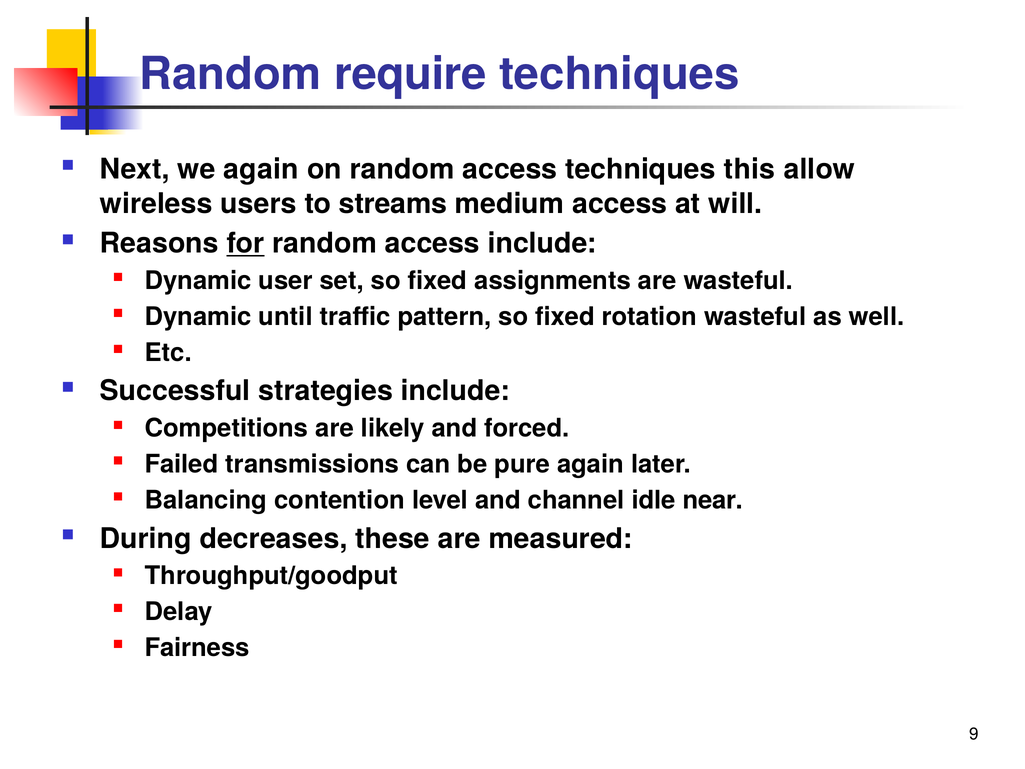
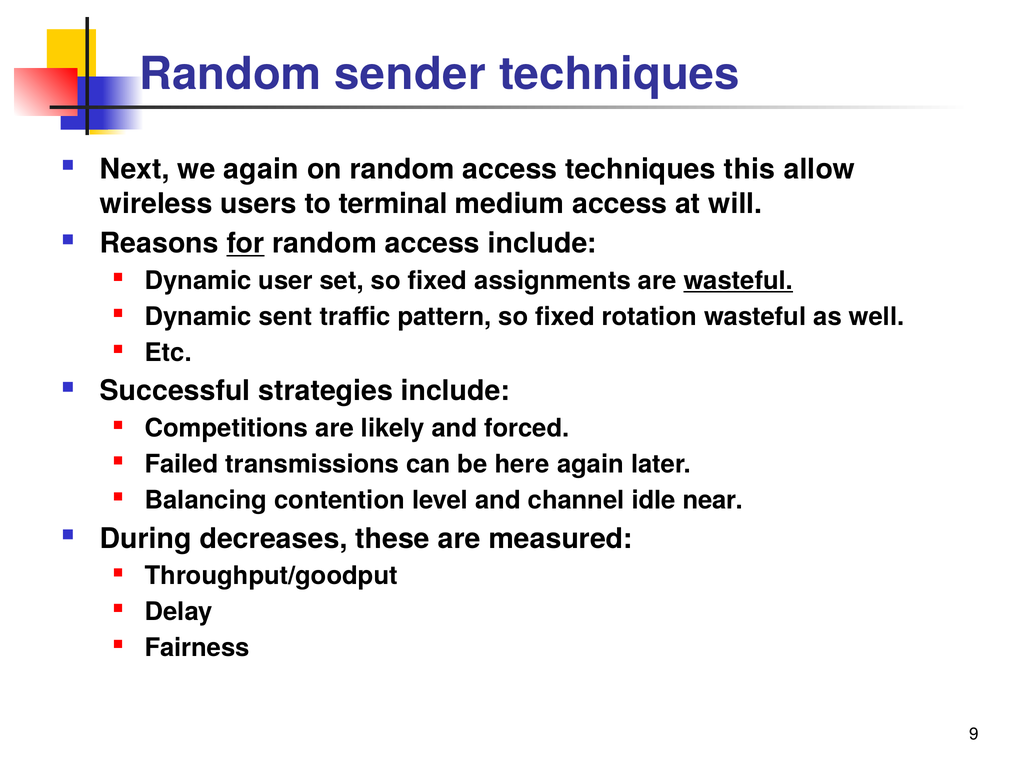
require: require -> sender (410, 74)
streams: streams -> terminal (393, 204)
wasteful underline: none -> present (738, 281)
until: until -> sent (285, 317)
pure: pure -> here (522, 464)
